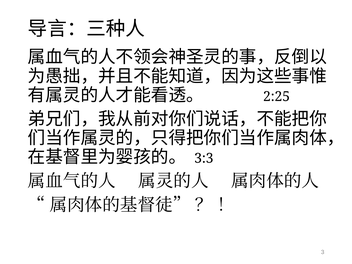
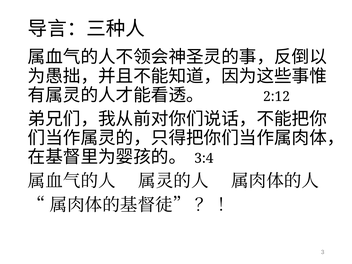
2:25: 2:25 -> 2:12 (276, 97)
3:3: 3:3 -> 3:4 (204, 158)
